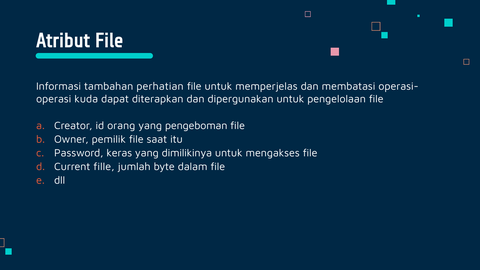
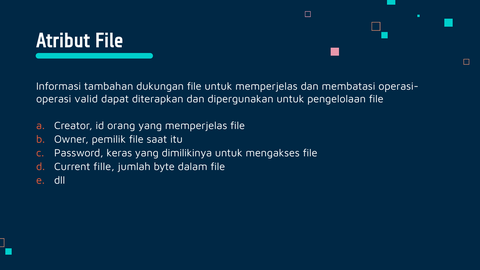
perhatian: perhatian -> dukungan (160, 86)
kuda: kuda -> valid (86, 99)
yang pengeboman: pengeboman -> memperjelas (196, 126)
